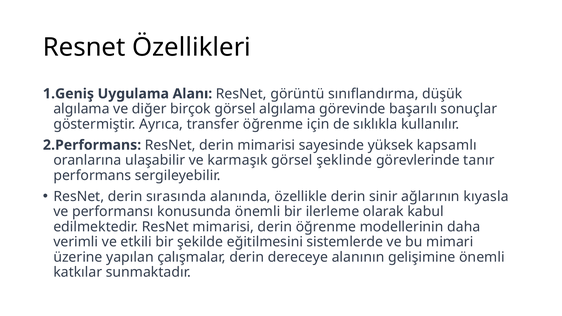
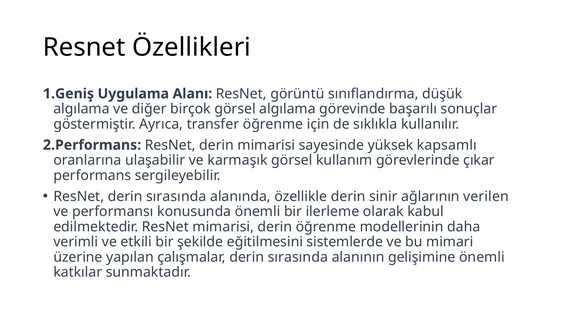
şeklinde: şeklinde -> kullanım (344, 160)
tanır: tanır -> çıkar (479, 160)
kıyasla: kıyasla -> verilen (486, 196)
çalışmalar derin dereceye: dereceye -> sırasında (298, 257)
